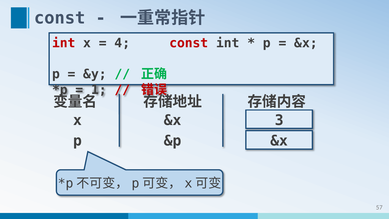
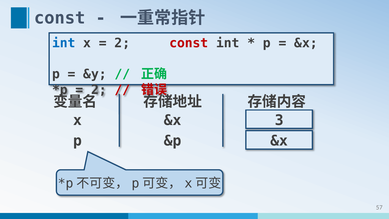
int colour: red -> blue (64, 43)
4: 4 -> 2 (122, 43)
1: 1 -> 2 (99, 90)
